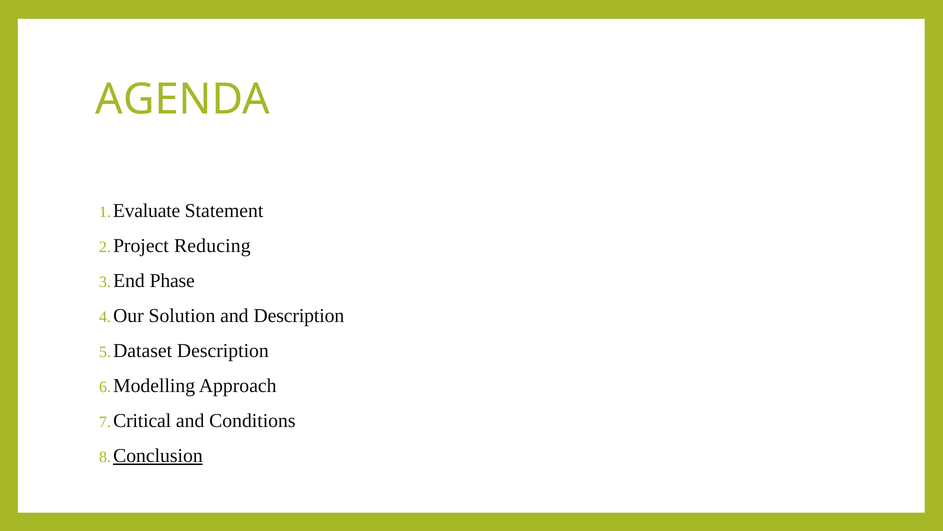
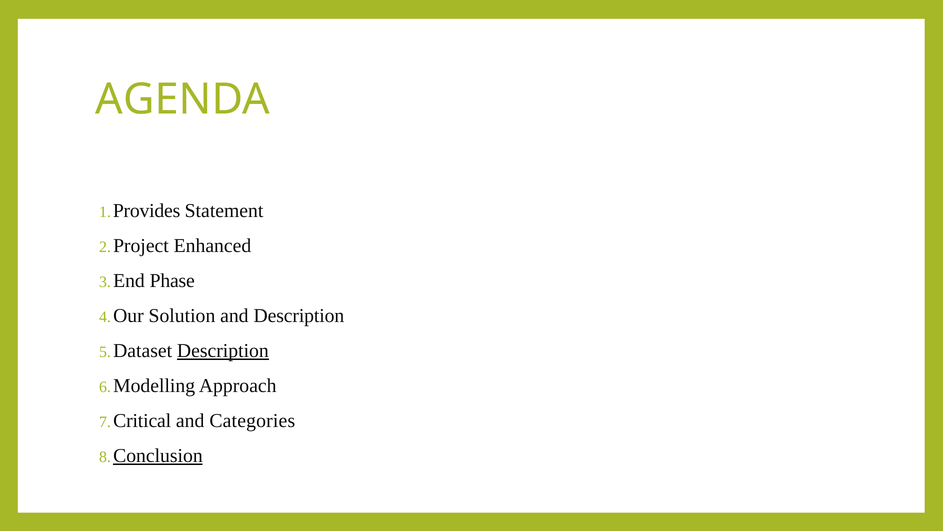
Evaluate: Evaluate -> Provides (147, 211)
Reducing: Reducing -> Enhanced (212, 245)
Description underline: none -> present (223, 350)
Conditions: Conditions -> Categories (252, 420)
